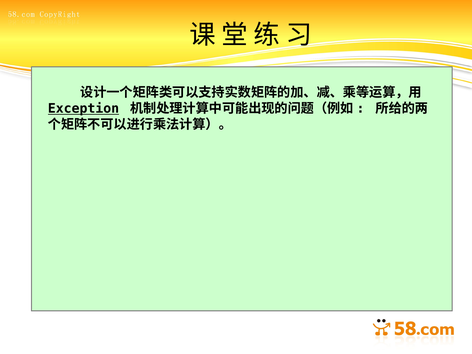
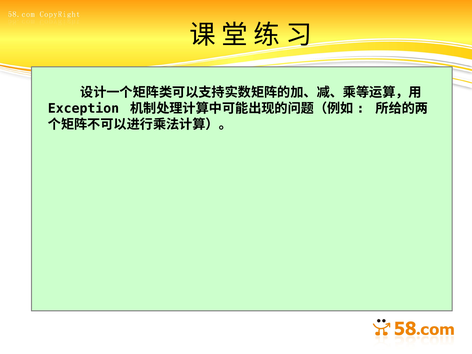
Exception underline: present -> none (83, 109)
